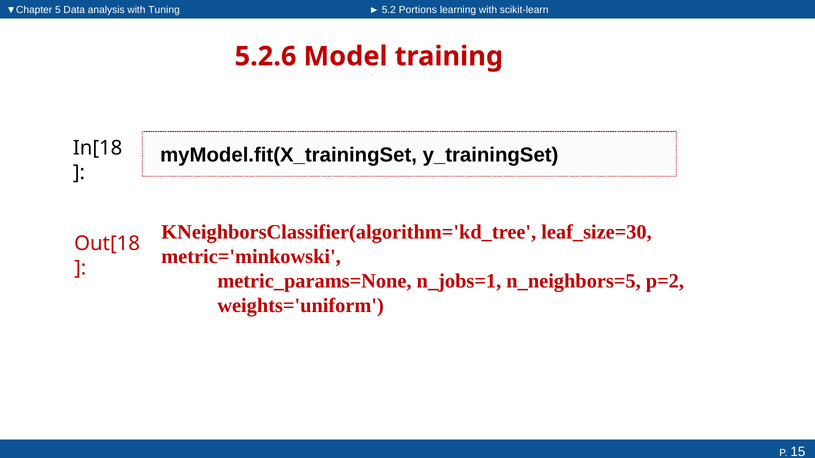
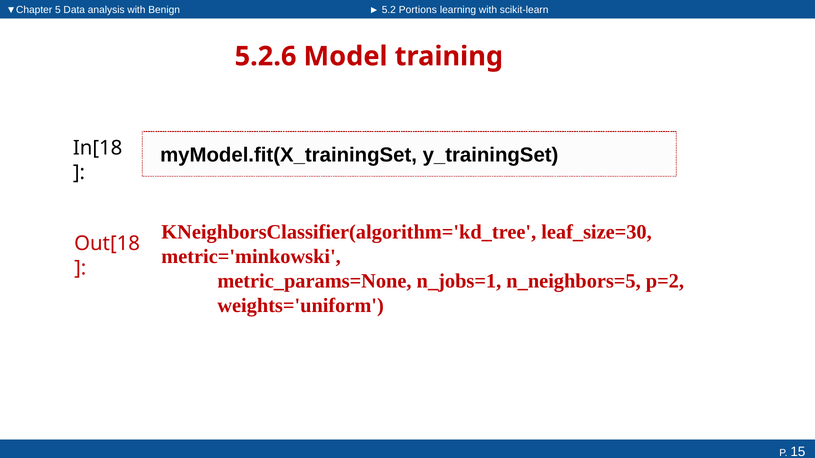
Tuning: Tuning -> Benign (164, 10)
